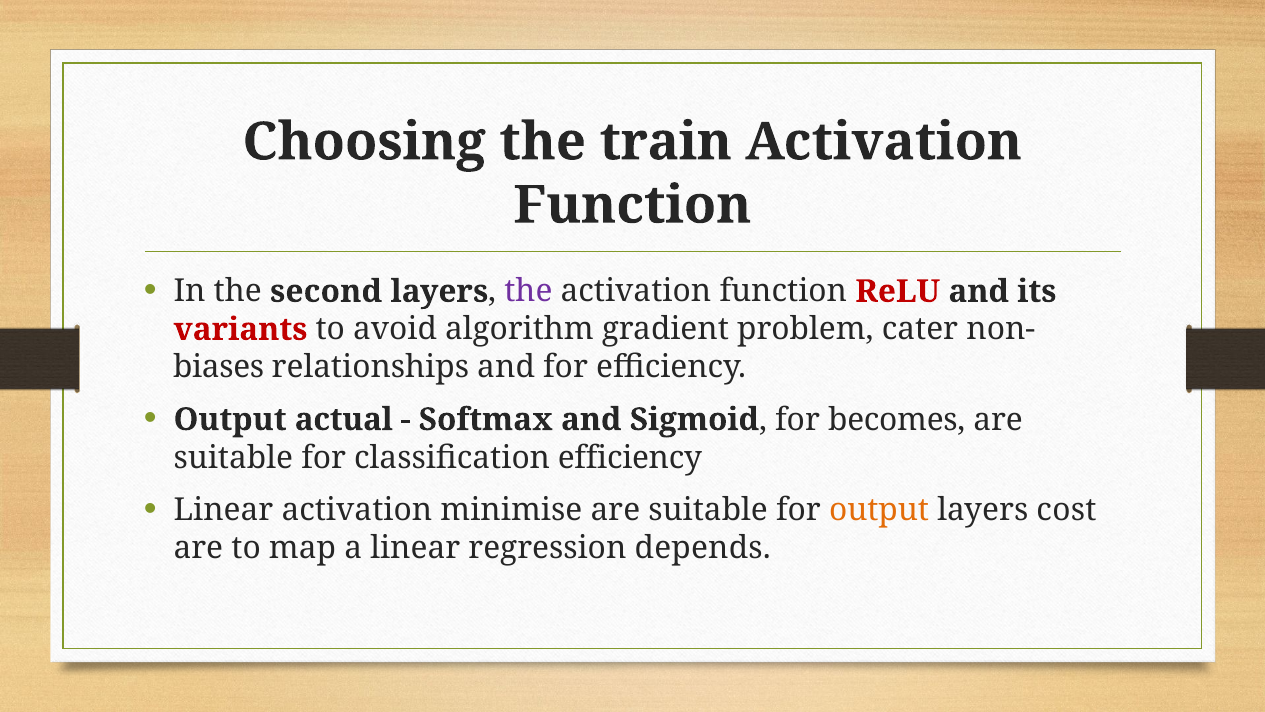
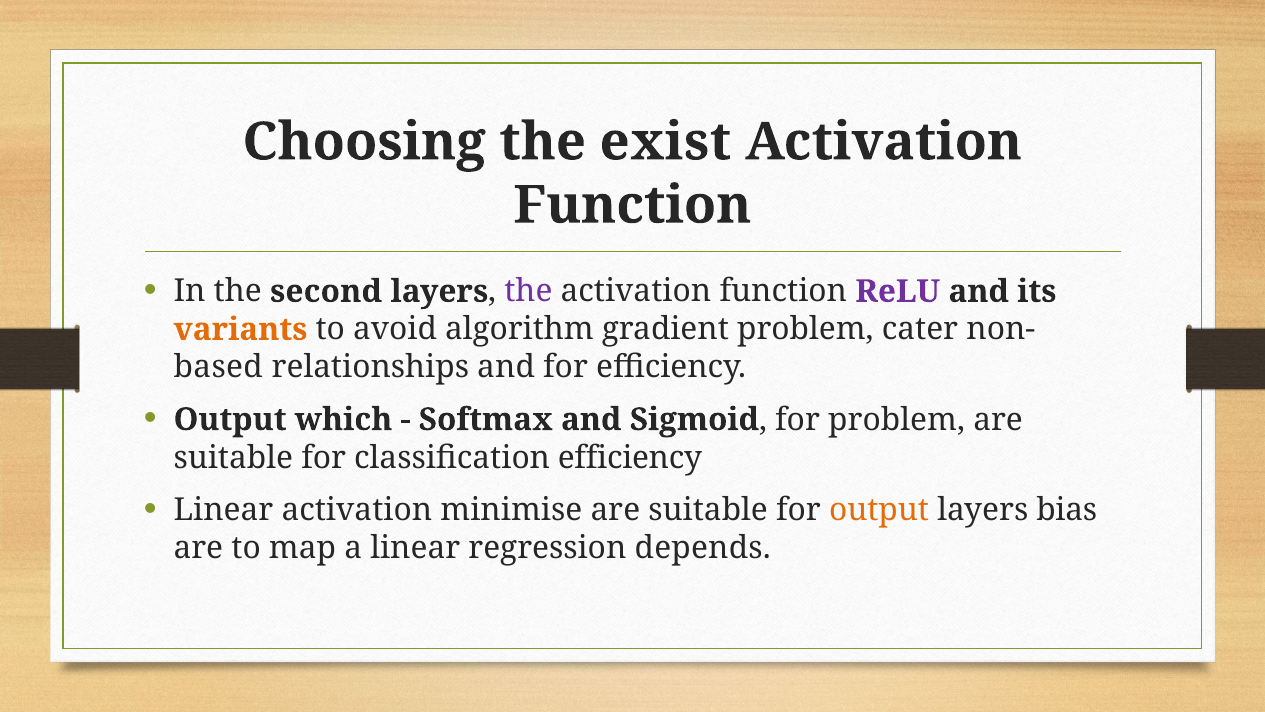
train: train -> exist (665, 142)
ReLU colour: red -> purple (898, 291)
variants colour: red -> orange (240, 329)
biases: biases -> based (218, 367)
actual: actual -> which (344, 419)
for becomes: becomes -> problem (897, 419)
cost: cost -> bias (1067, 509)
